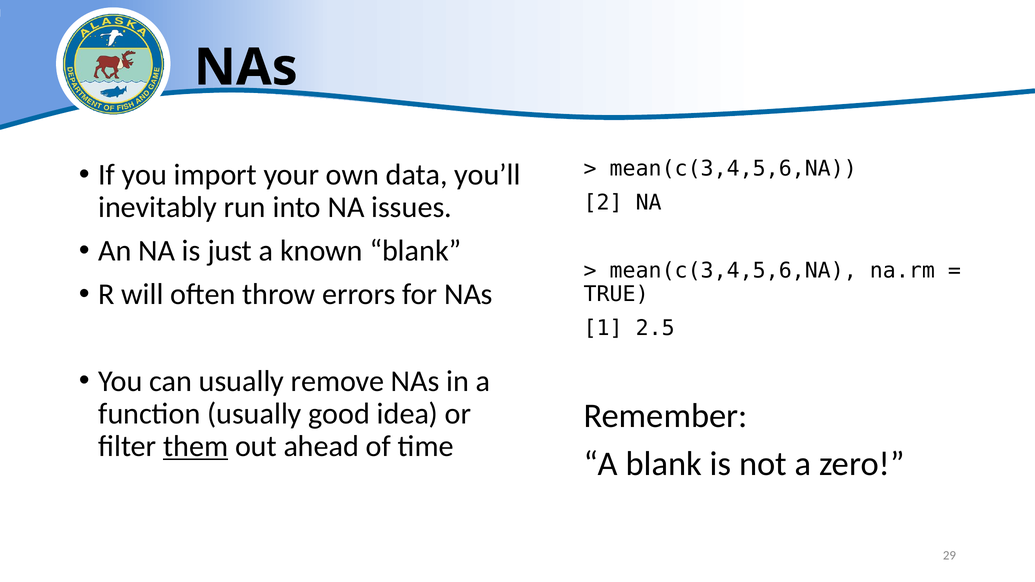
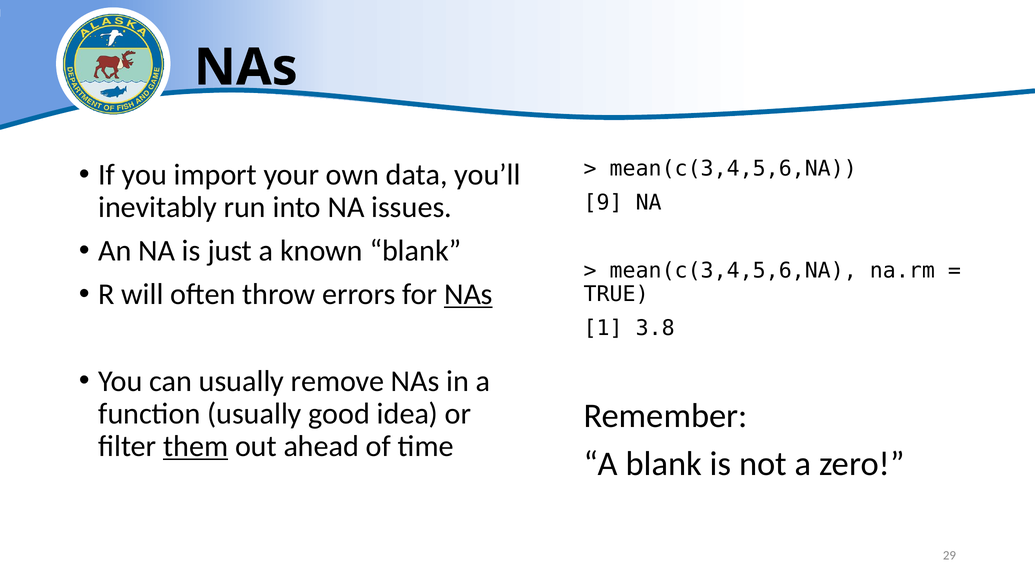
2: 2 -> 9 (603, 203)
NAs underline: none -> present (468, 294)
2.5: 2.5 -> 3.8 (655, 328)
